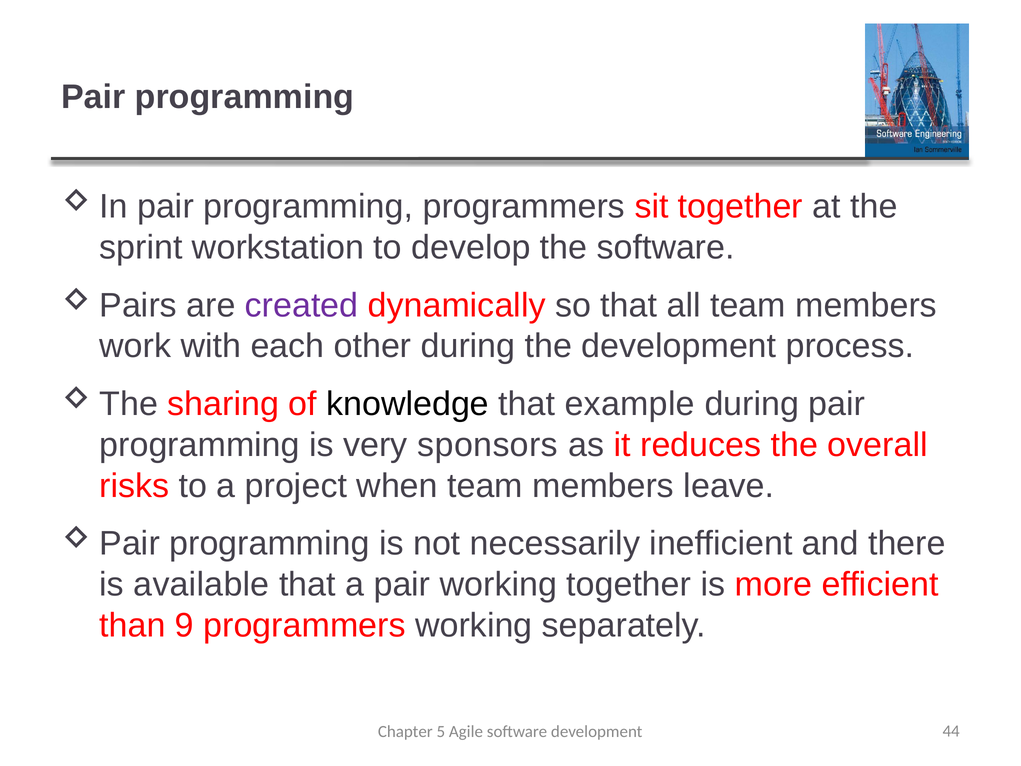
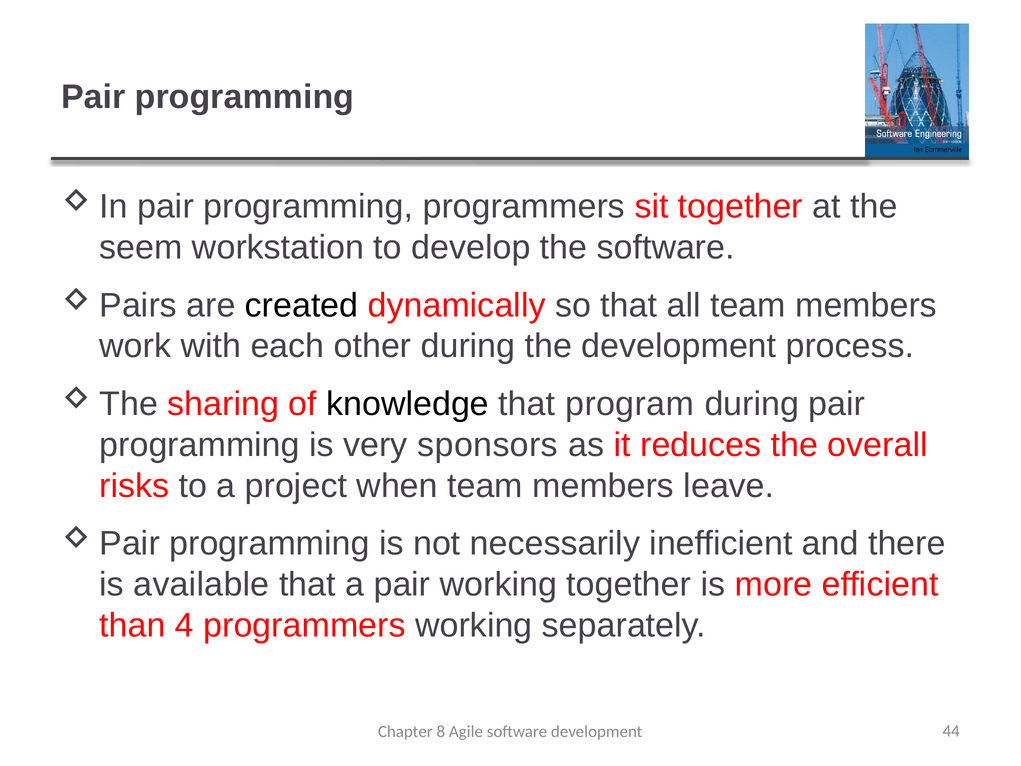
sprint: sprint -> seem (141, 247)
created colour: purple -> black (302, 305)
example: example -> program (630, 404)
9: 9 -> 4 (184, 625)
5: 5 -> 8 (441, 731)
